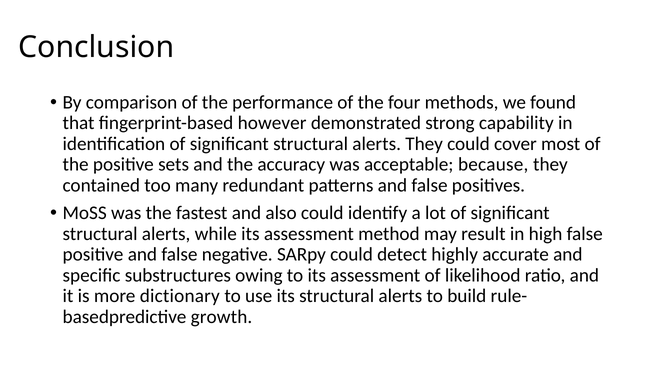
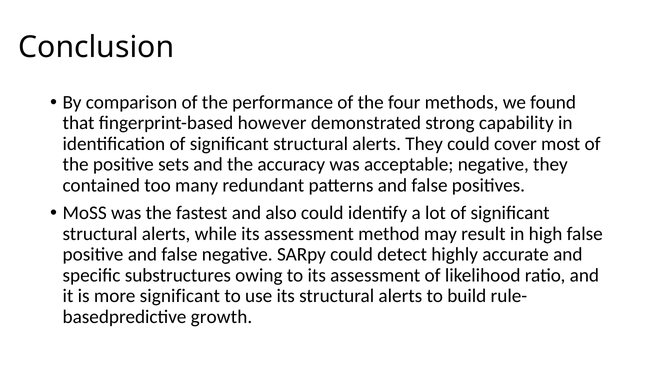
acceptable because: because -> negative (493, 164)
more dictionary: dictionary -> significant (180, 296)
